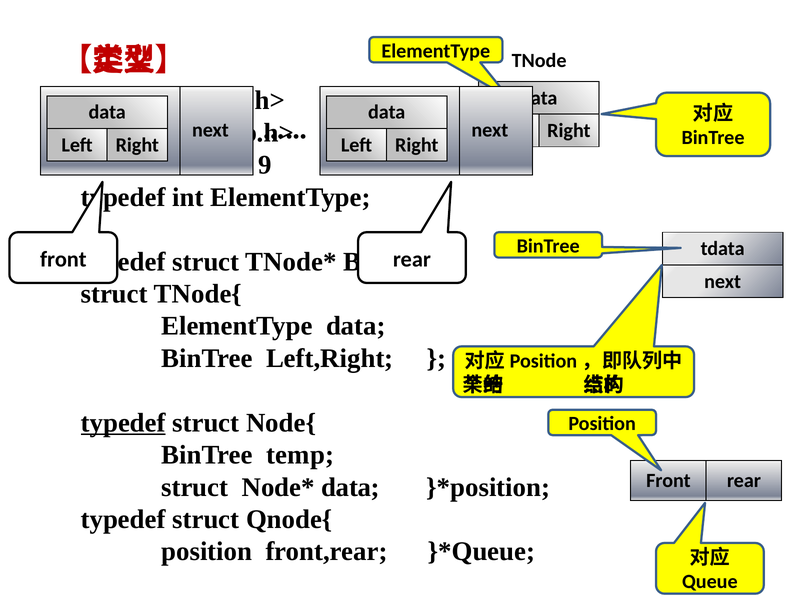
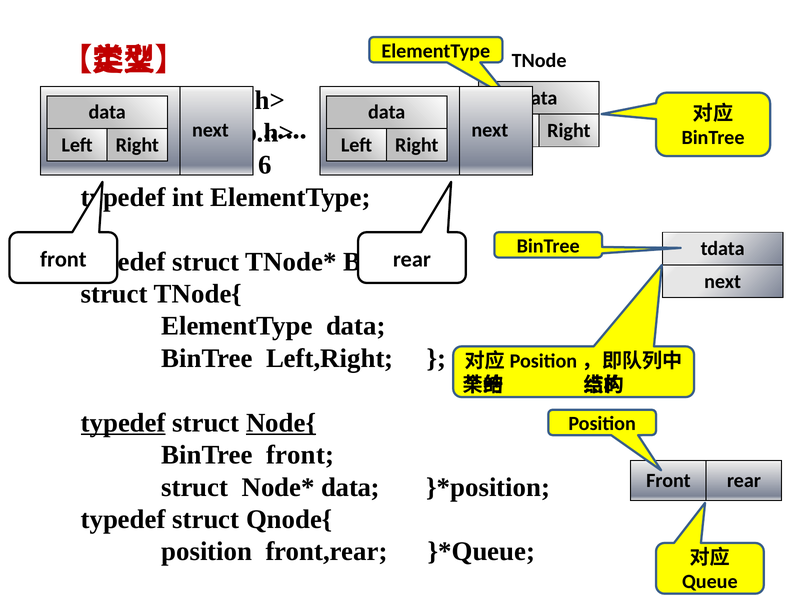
9: 9 -> 6 (265, 165)
Node{ underline: none -> present (281, 423)
BinTree temp: temp -> front (300, 455)
